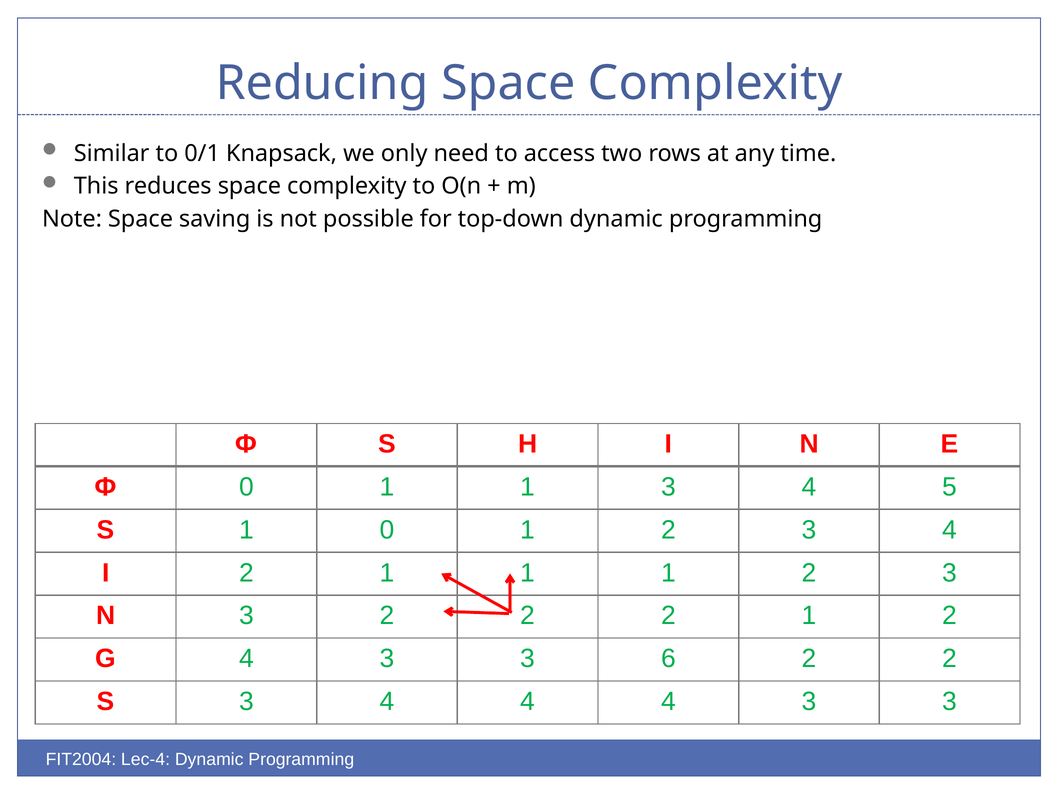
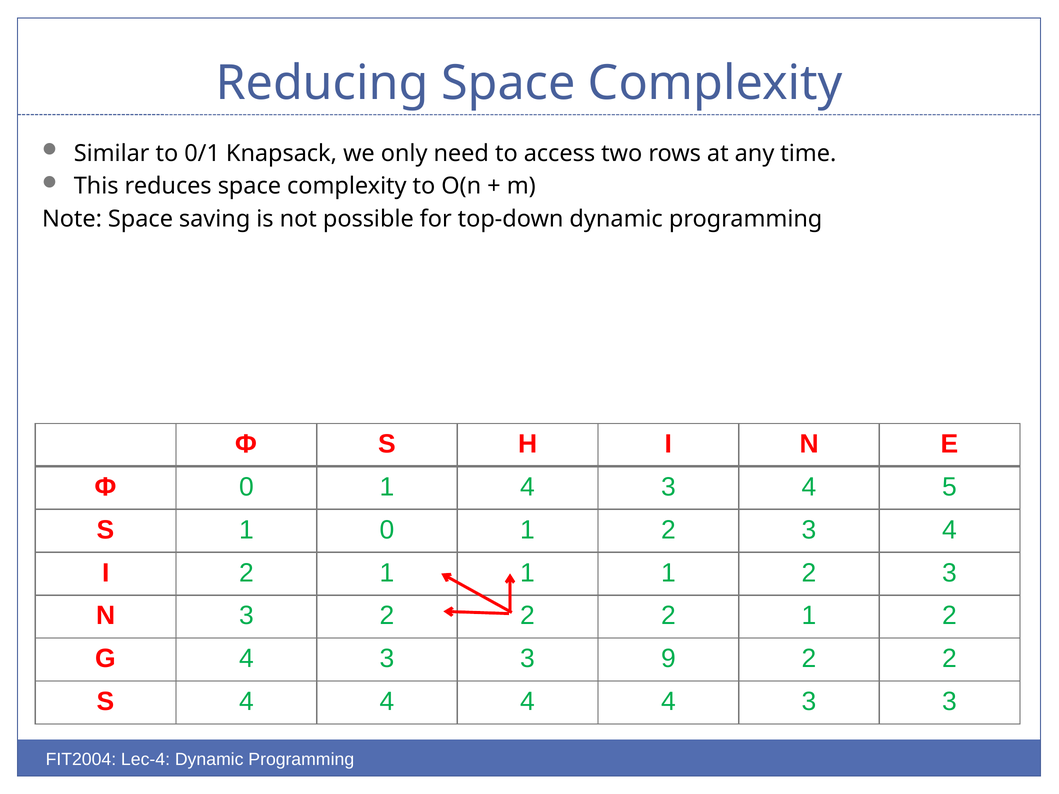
0 1 1: 1 -> 4 (528, 487)
6: 6 -> 9 (668, 659)
S 3: 3 -> 4 (246, 702)
